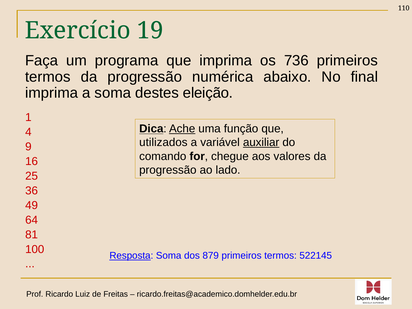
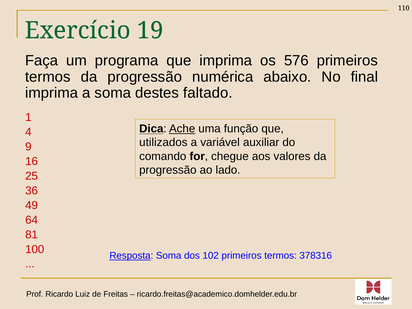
736: 736 -> 576 (296, 61)
eleição: eleição -> faltado (208, 93)
auxiliar underline: present -> none (261, 143)
879: 879 -> 102 (211, 256)
522145: 522145 -> 378316 (316, 256)
